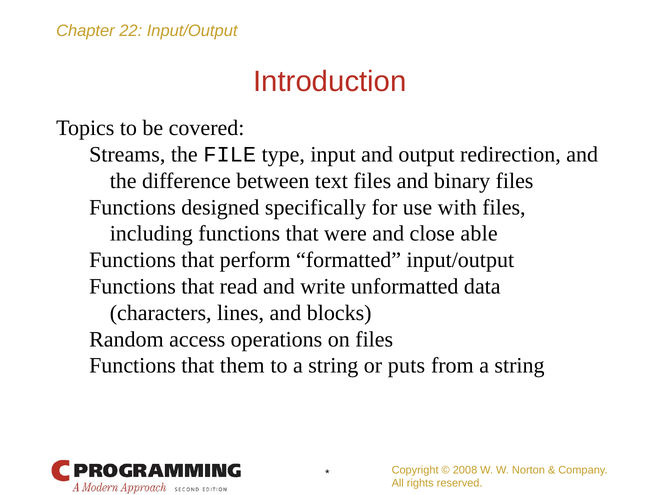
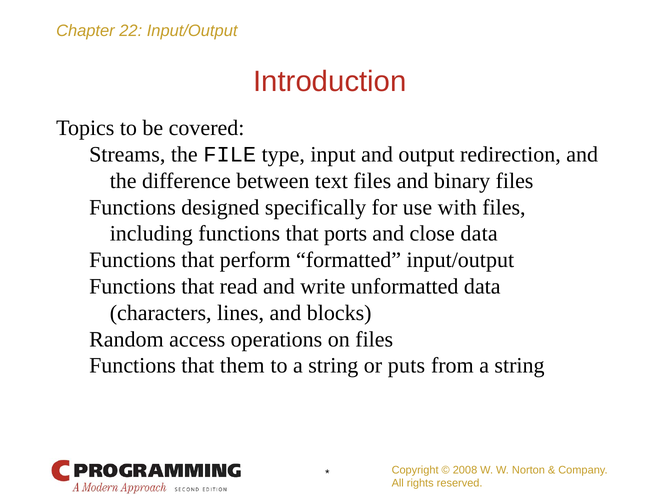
were: were -> ports (346, 234)
close able: able -> data (479, 234)
